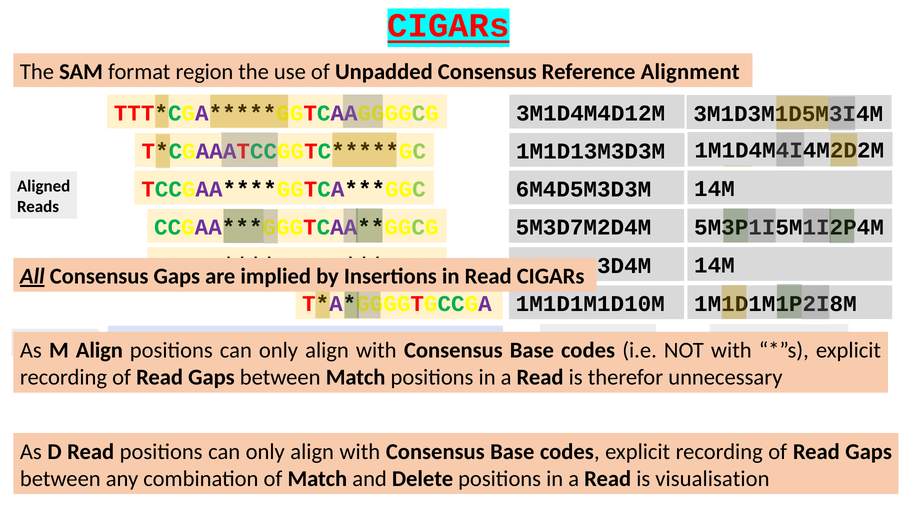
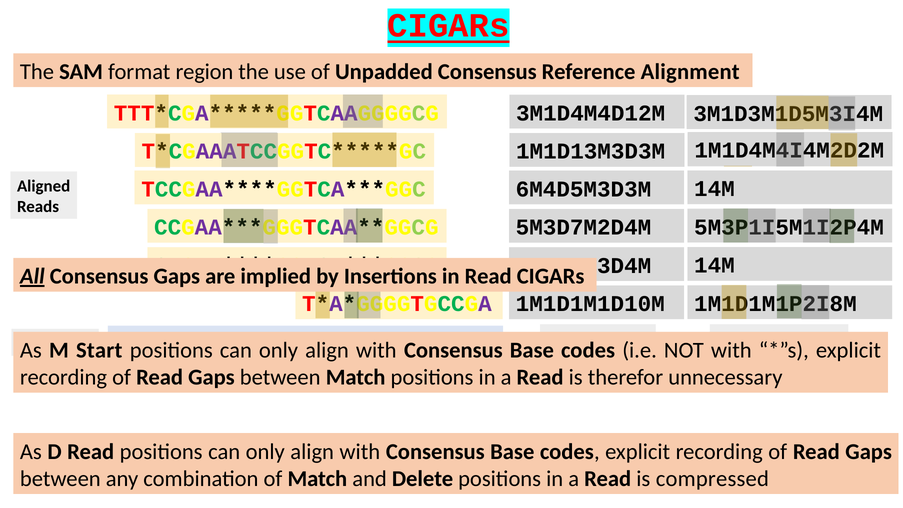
Align: Align -> Start (99, 350)
visualisation: visualisation -> compressed (712, 479)
